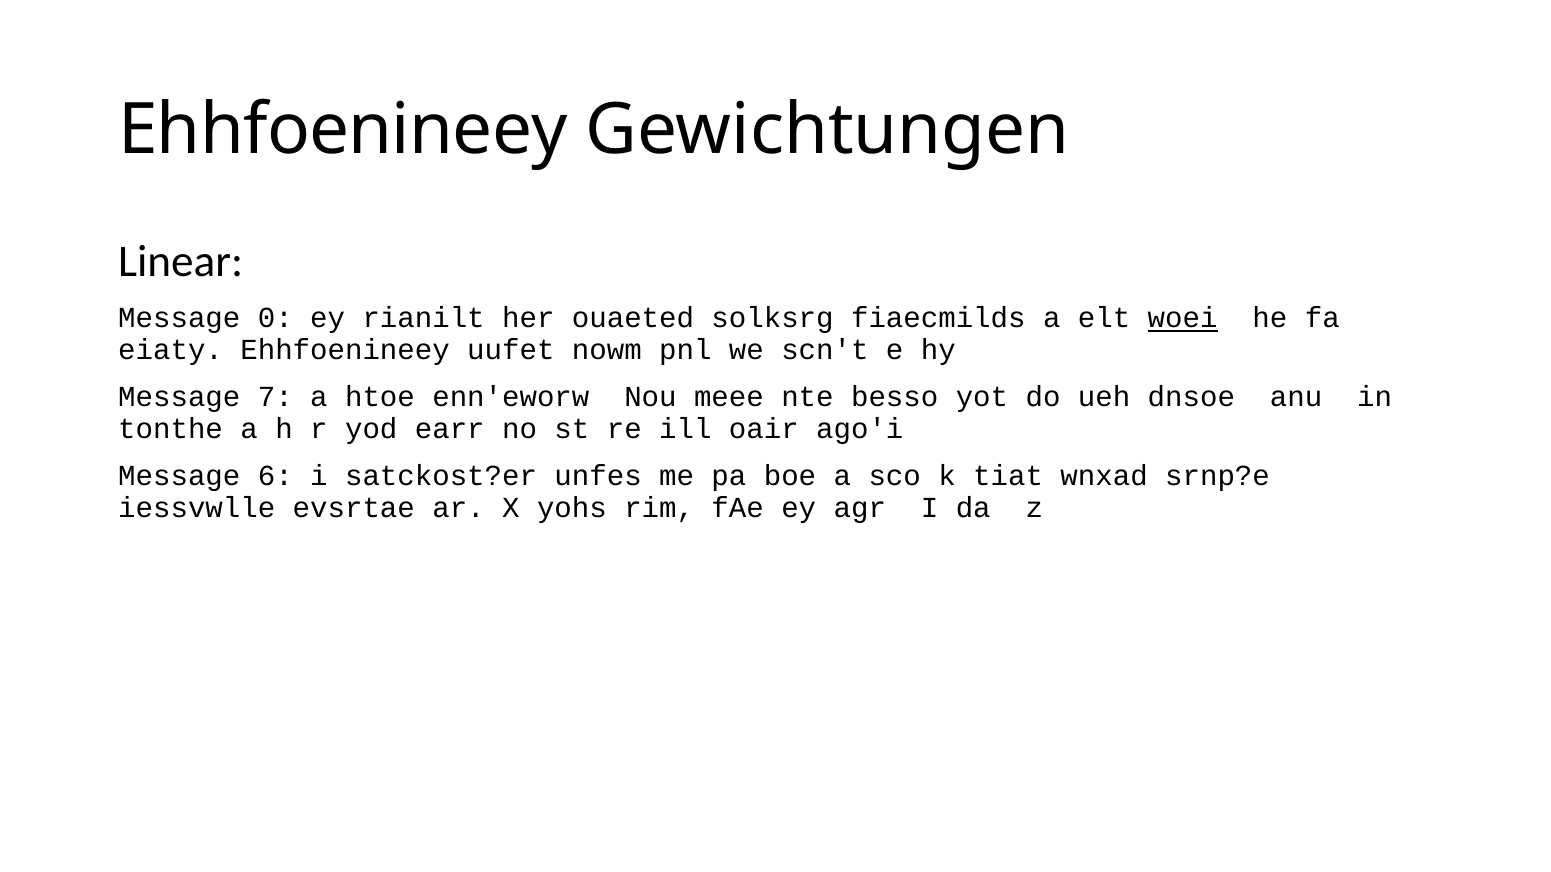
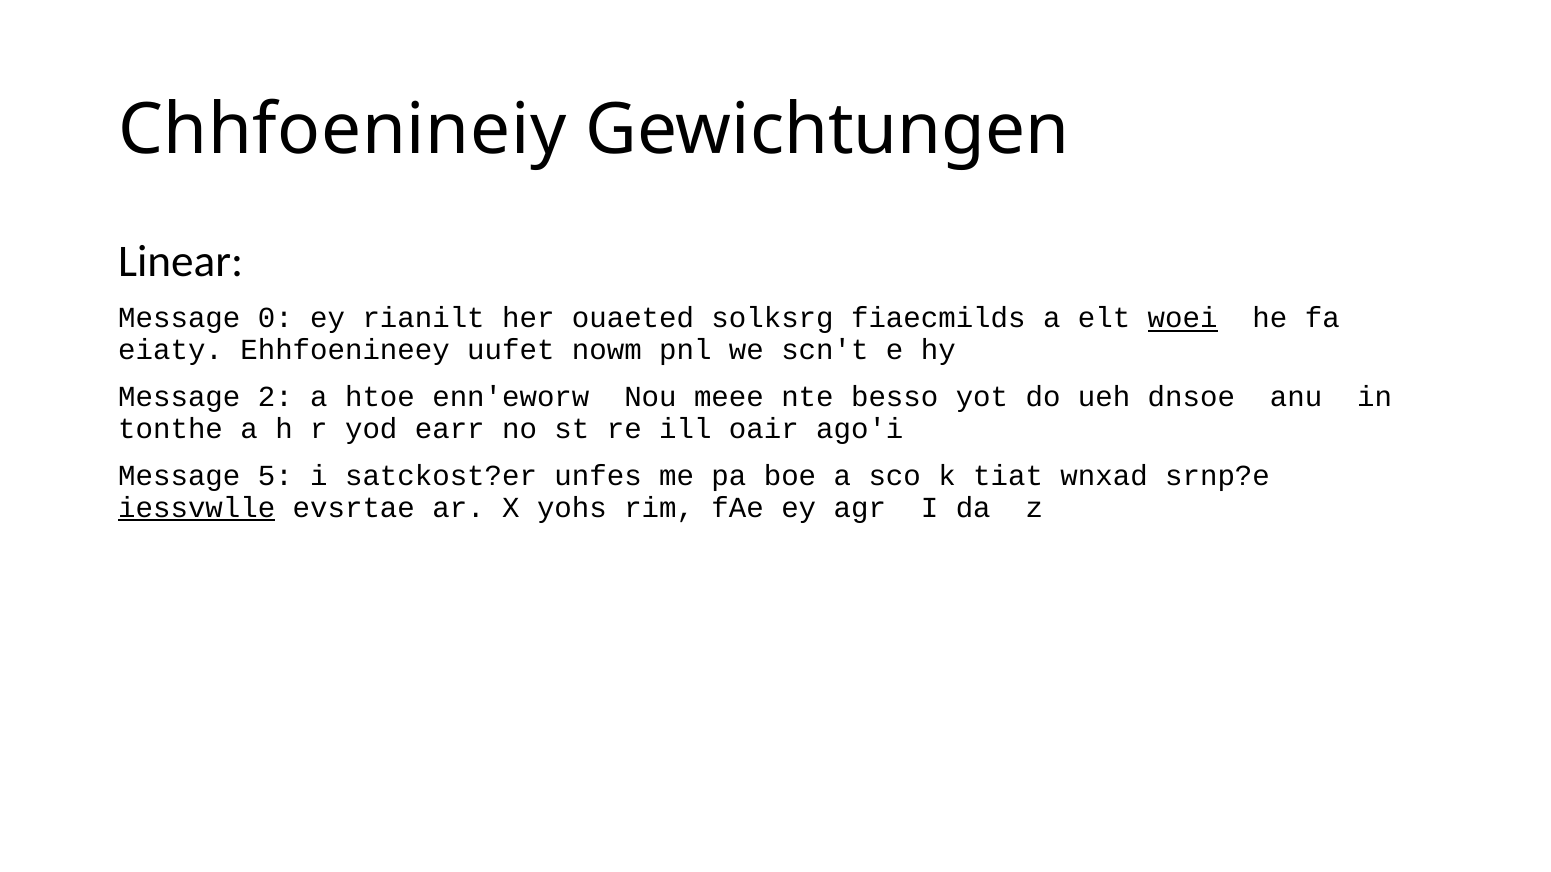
Ehhfoenineey: Ehhfoenineey -> Chhfoenineiy (342, 130)
7: 7 -> 2 (275, 398)
6: 6 -> 5 (275, 477)
iessvwlle underline: none -> present (197, 508)
